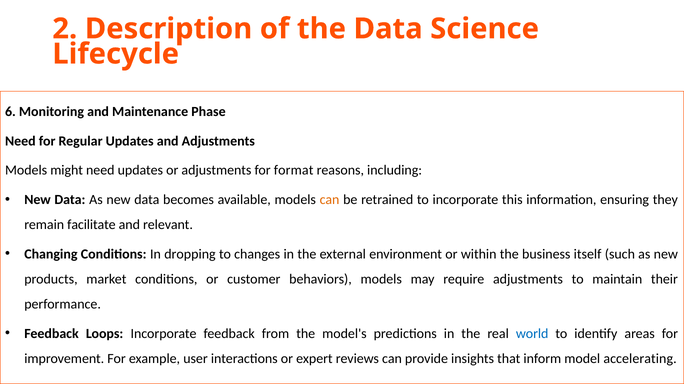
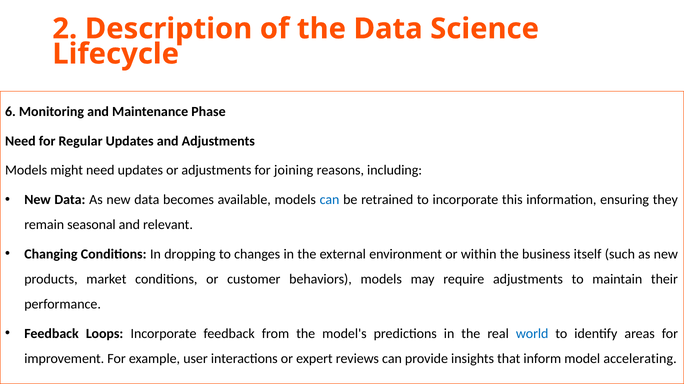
format: format -> joining (294, 171)
can colour: orange -> blue (330, 200)
facilitate: facilitate -> seasonal (91, 225)
